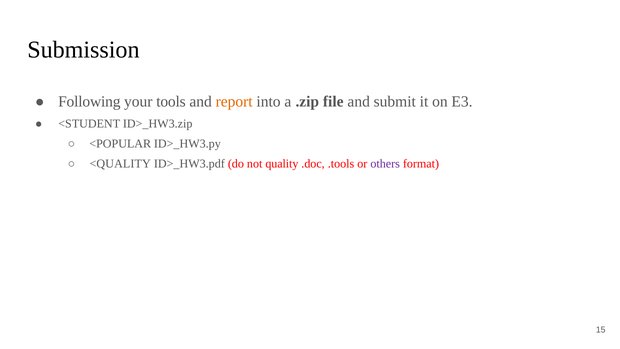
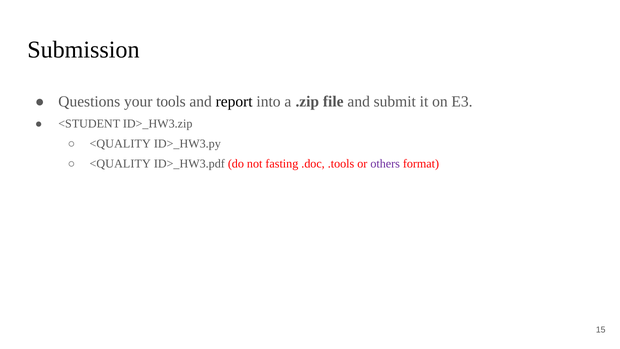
Following: Following -> Questions (89, 102)
report colour: orange -> black (234, 102)
<POPULAR: <POPULAR -> <QUALITY (120, 143)
quality: quality -> fasting (282, 163)
